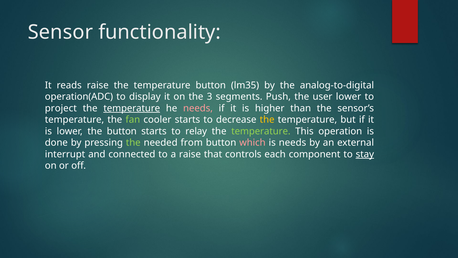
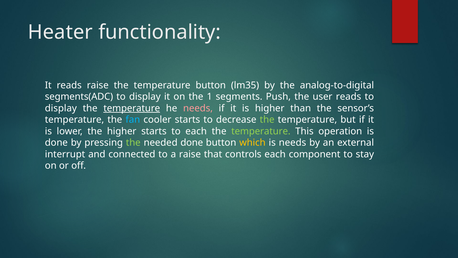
Sensor: Sensor -> Heater (60, 32)
operation(ADC: operation(ADC -> segments(ADC (79, 97)
3: 3 -> 1 (210, 97)
user lower: lower -> reads (349, 97)
project: project -> display (61, 108)
fan colour: light green -> light blue (133, 120)
the colour: yellow -> light green (267, 120)
the button: button -> higher (122, 131)
to relay: relay -> each (196, 131)
needed from: from -> done (192, 143)
which colour: pink -> yellow (252, 143)
stay underline: present -> none (365, 154)
